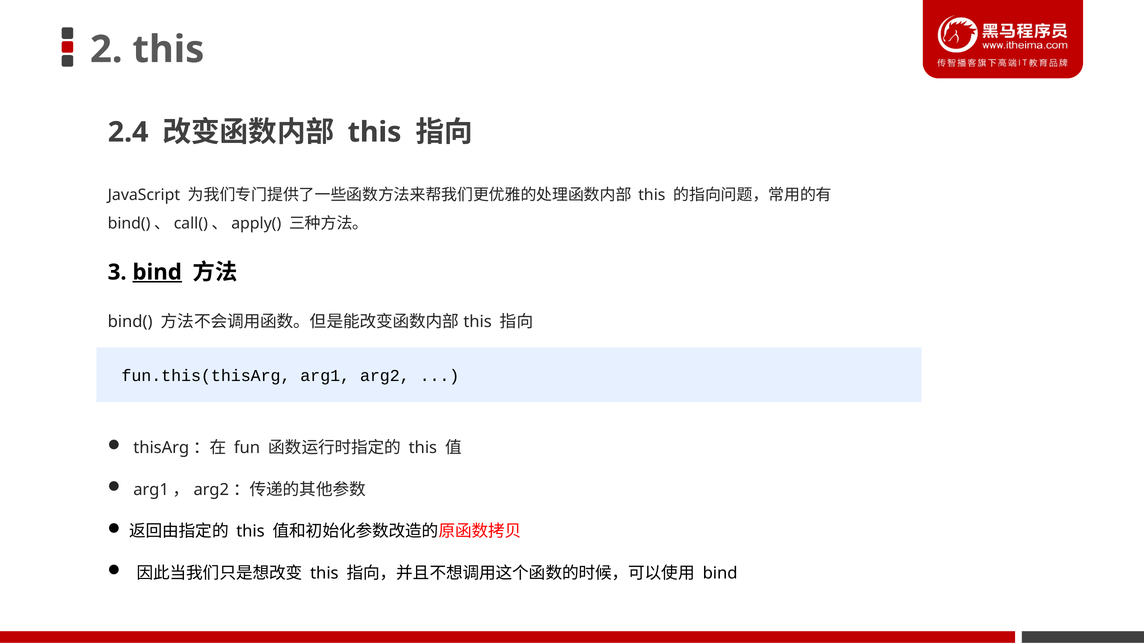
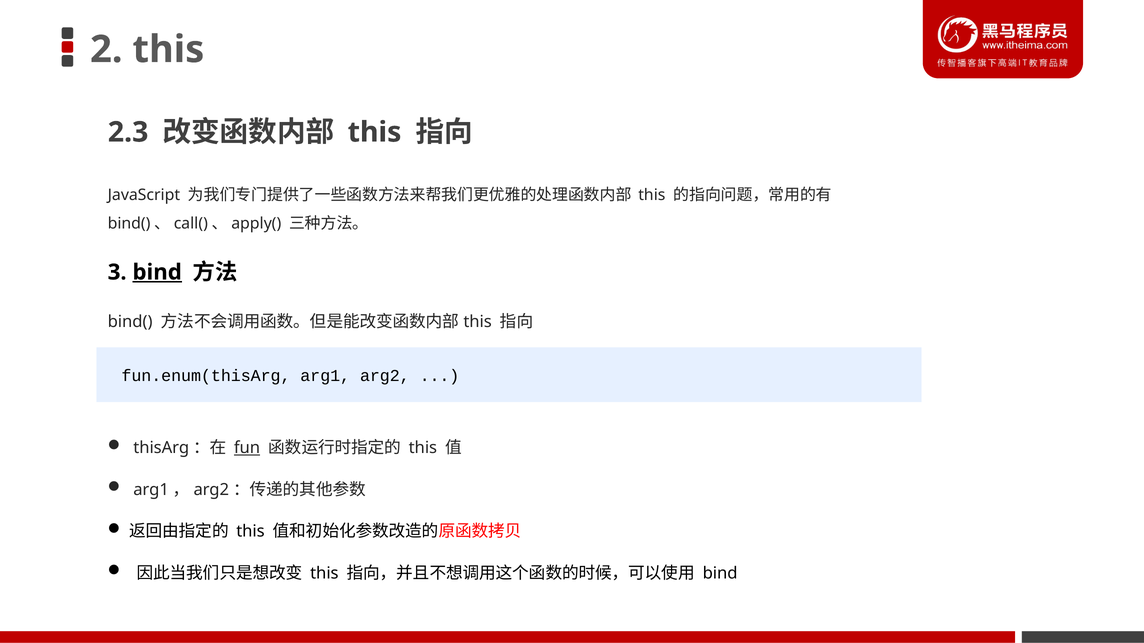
2.4: 2.4 -> 2.3 (128, 132)
fun.this(thisArg: fun.this(thisArg -> fun.enum(thisArg (206, 376)
fun underline: none -> present (247, 448)
